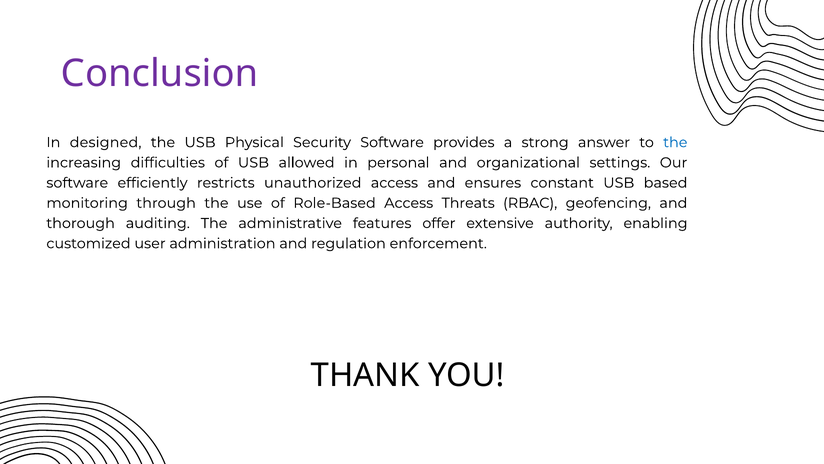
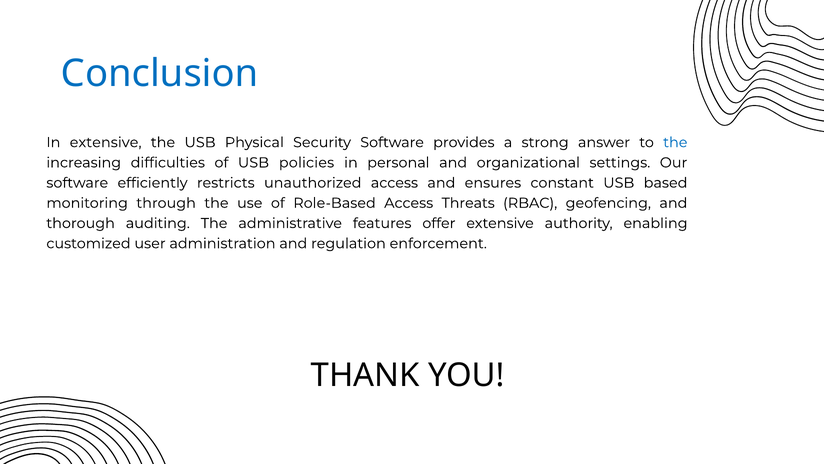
Conclusion colour: purple -> blue (160, 74)
In designed: designed -> extensive (106, 142)
allowed: allowed -> policies (306, 162)
